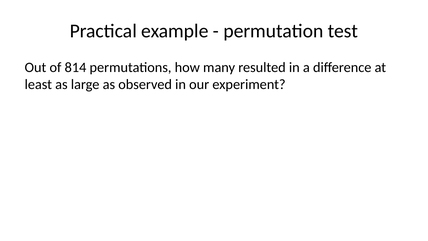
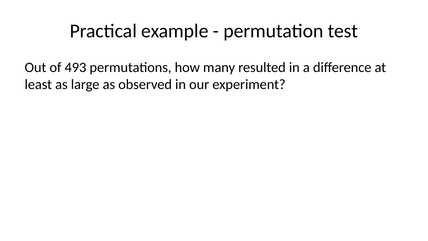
814: 814 -> 493 (75, 67)
